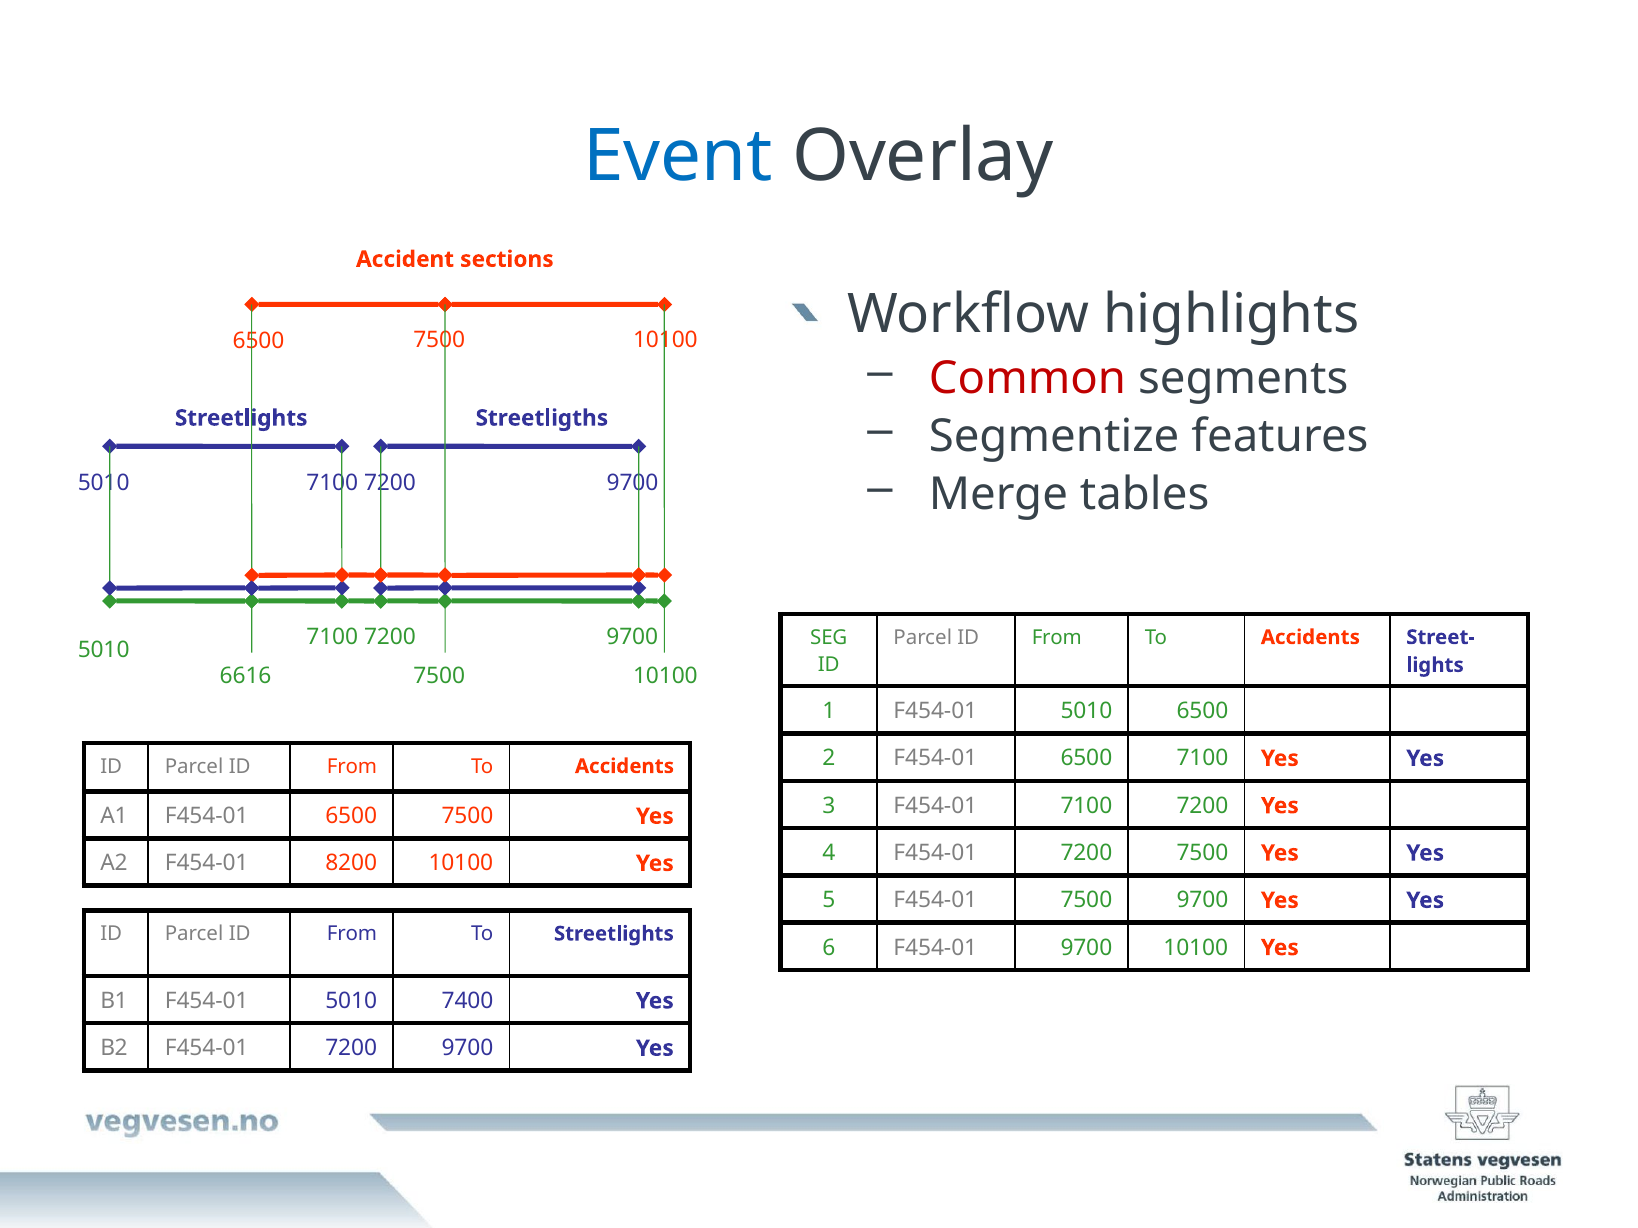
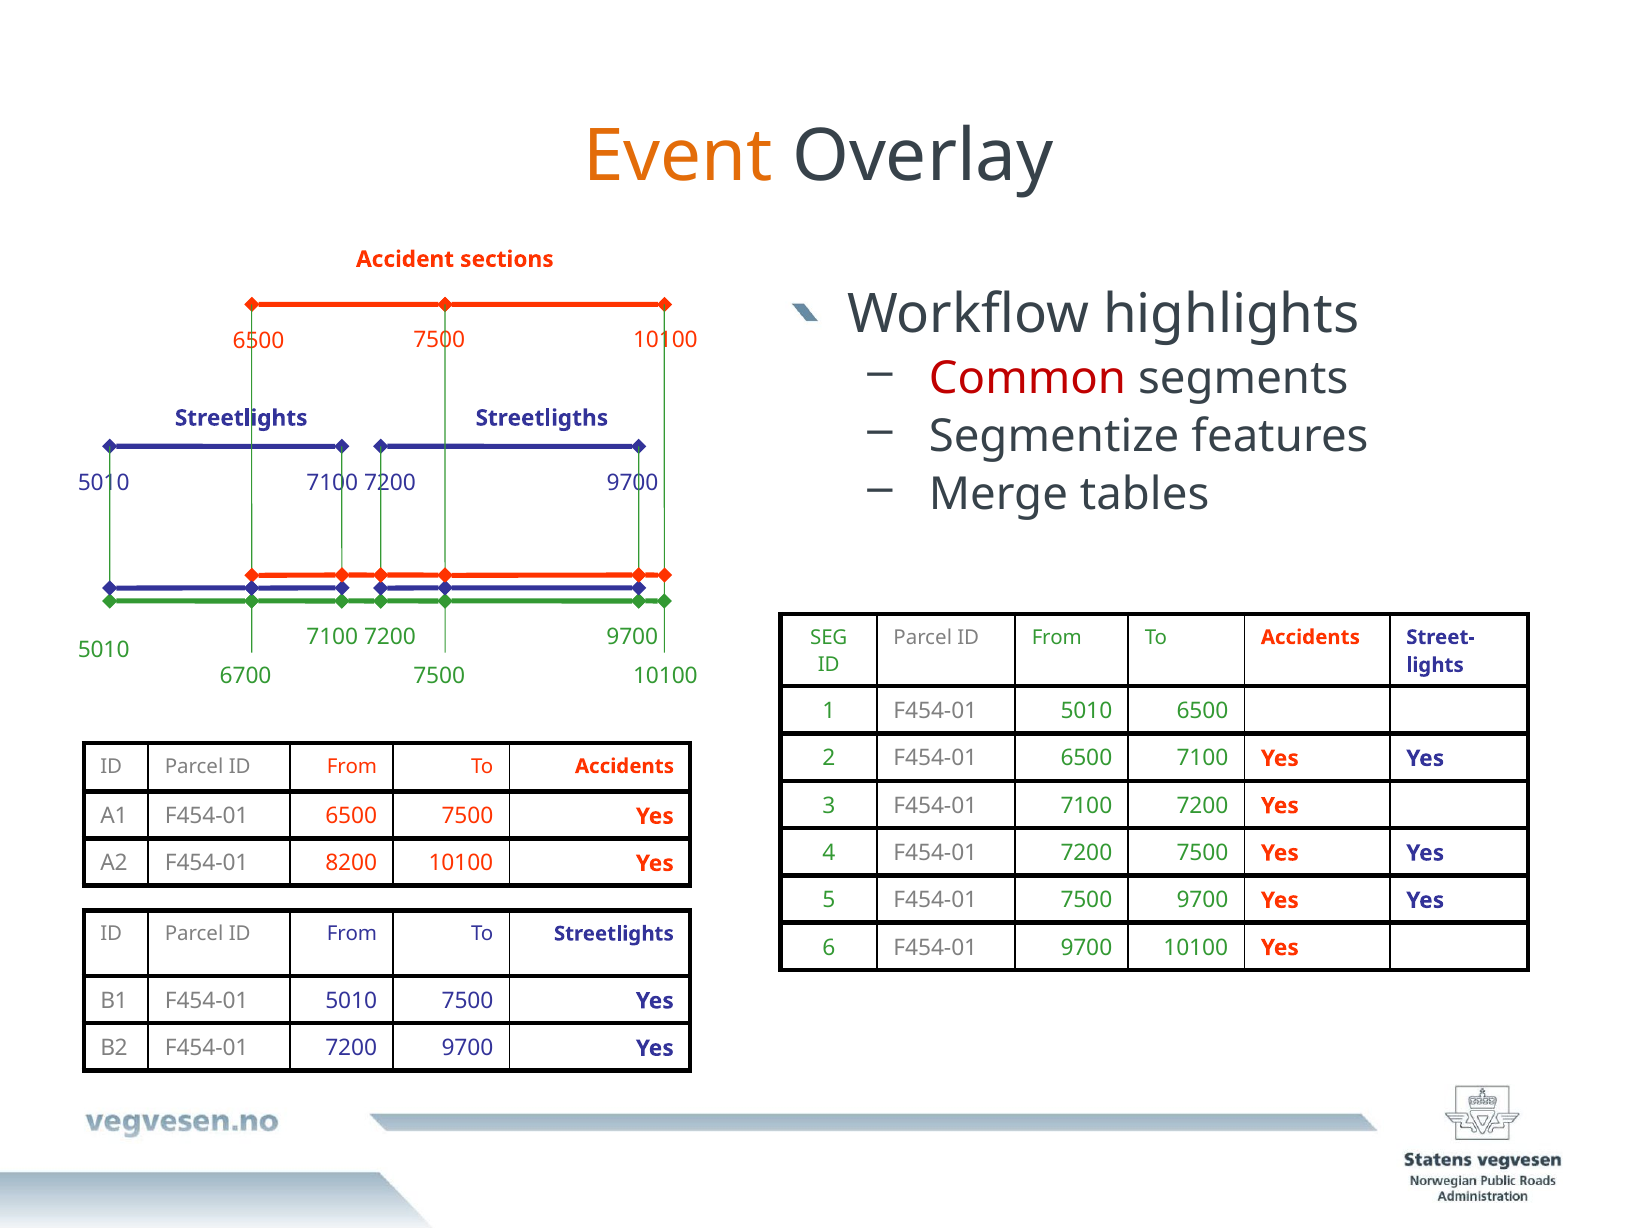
Event colour: blue -> orange (678, 157)
6616: 6616 -> 6700 (246, 676)
5010 7400: 7400 -> 7500 (468, 1001)
